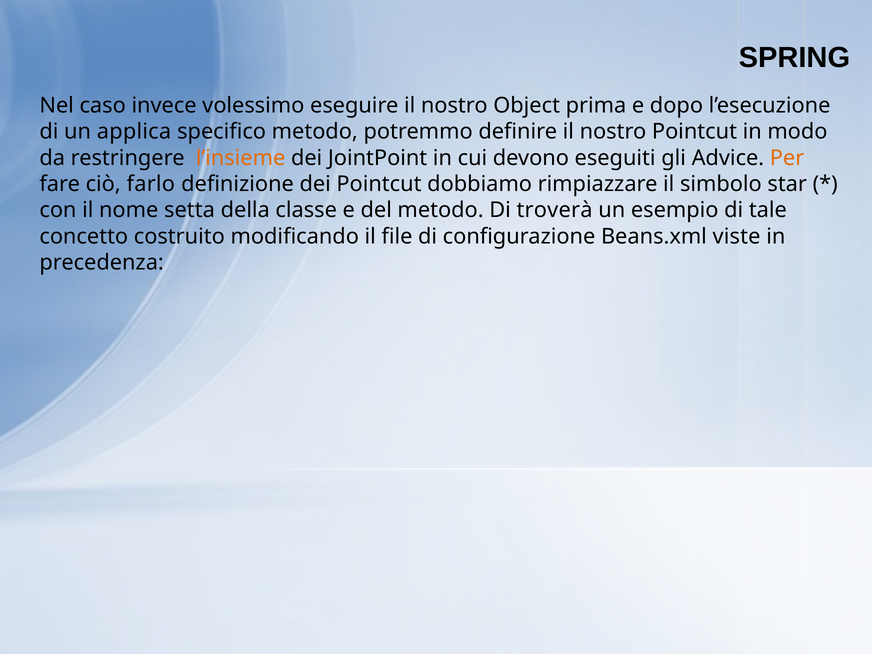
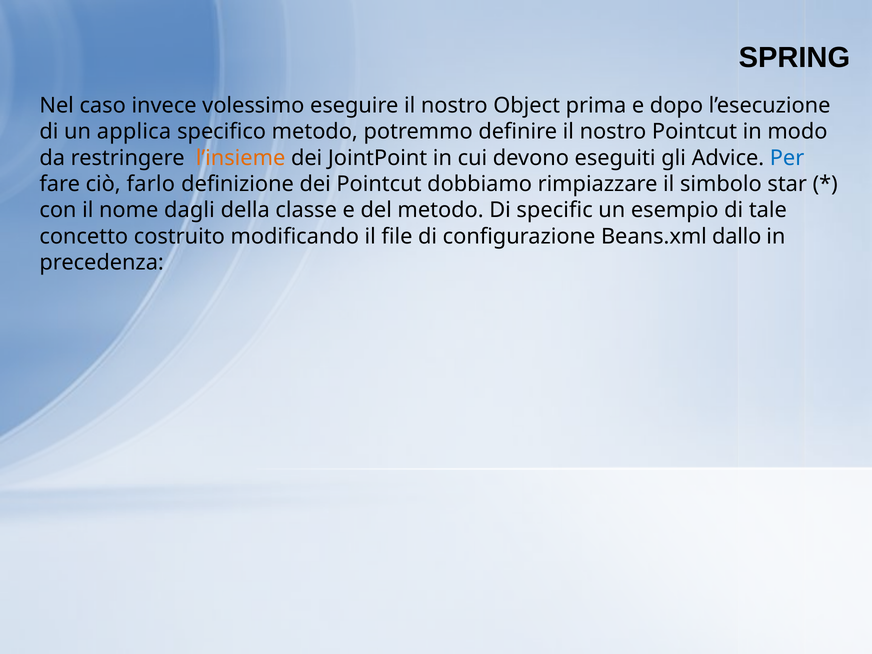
Per colour: orange -> blue (787, 158)
setta: setta -> dagli (189, 210)
troverà: troverà -> specific (555, 210)
viste: viste -> dallo (737, 236)
